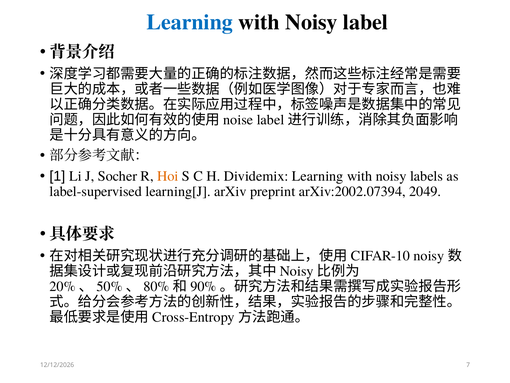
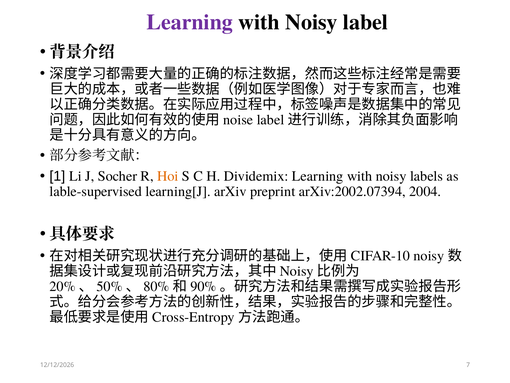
Learning colour: blue -> purple (190, 22)
label-supervised: label-supervised -> lable-supervised (96, 191)
2049: 2049 -> 2004 (425, 191)
